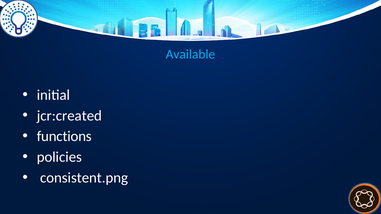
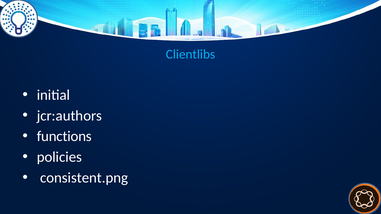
Available: Available -> Clientlibs (190, 54)
jcr:created: jcr:created -> jcr:authors (69, 116)
